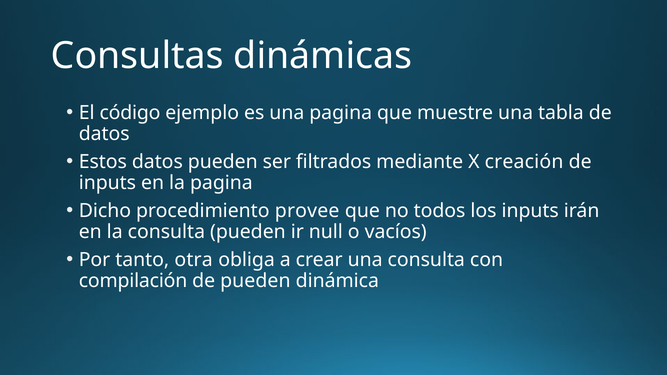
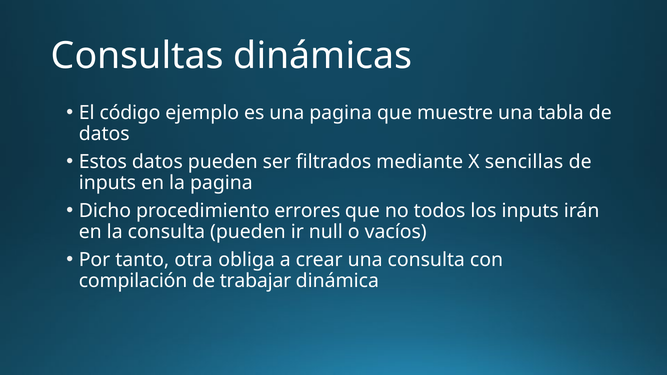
creación: creación -> sencillas (524, 162)
provee: provee -> errores (307, 211)
de pueden: pueden -> trabajar (256, 281)
